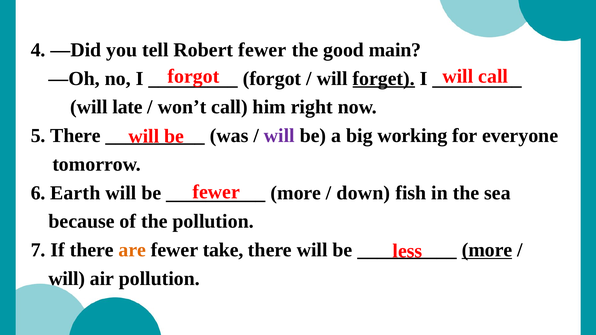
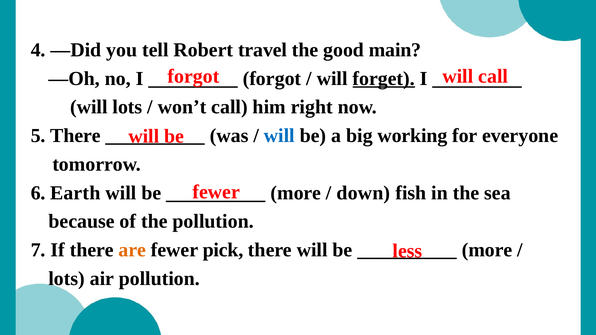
Robert fewer: fewer -> travel (263, 50)
will late: late -> lots (127, 107)
will colour: purple -> blue (279, 136)
take: take -> pick (223, 250)
more underline: present -> none (487, 250)
will: will -> lots (67, 279)
